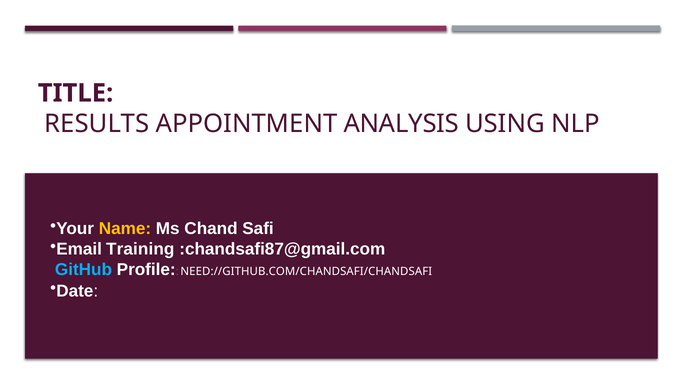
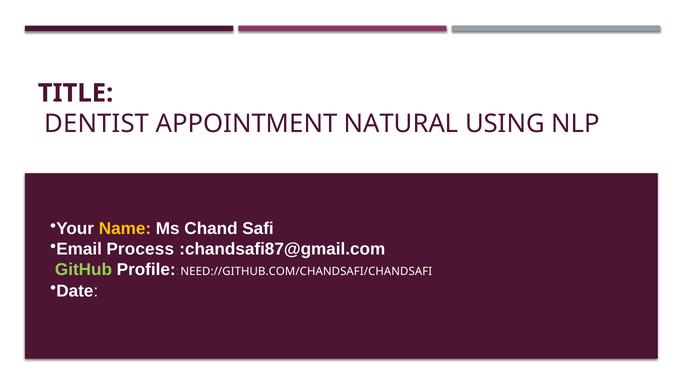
RESULTS: RESULTS -> DENTIST (97, 124)
ANALYSIS: ANALYSIS -> NATURAL (401, 124)
Training: Training -> Process (140, 249)
GitHub colour: light blue -> light green (83, 270)
